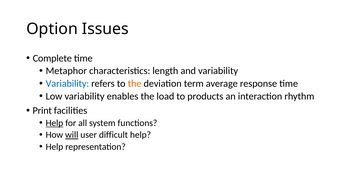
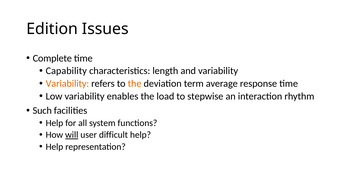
Option: Option -> Edition (52, 29)
Metaphor: Metaphor -> Capability (66, 71)
Variability colour: blue -> orange (67, 84)
products: products -> stepwise (205, 96)
Print: Print -> Such (42, 111)
Help underline: present -> none (54, 123)
